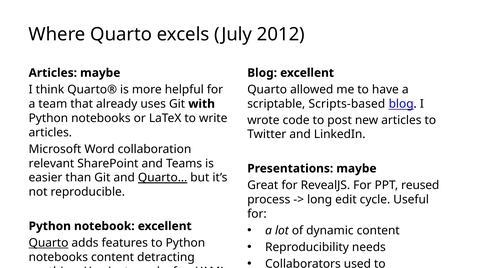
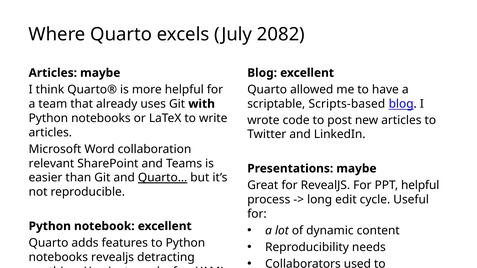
2012: 2012 -> 2082 (281, 34)
PPT reused: reused -> helpful (420, 185)
Quarto underline: present -> none (49, 243)
notebooks content: content -> revealjs (113, 257)
